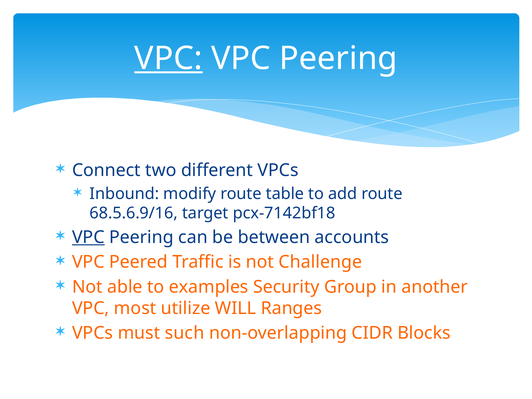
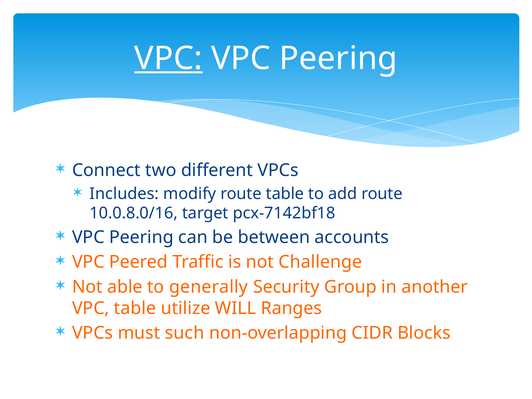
Inbound: Inbound -> Includes (124, 194)
68.5.6.9/16: 68.5.6.9/16 -> 10.0.8.0/16 (134, 213)
VPC underline: present -> none (88, 237)
examples: examples -> generally (209, 287)
VPC most: most -> table (135, 308)
